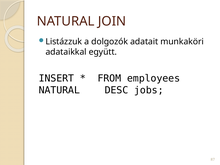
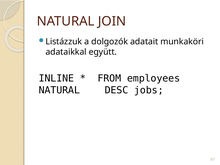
INSERT: INSERT -> INLINE (56, 78)
